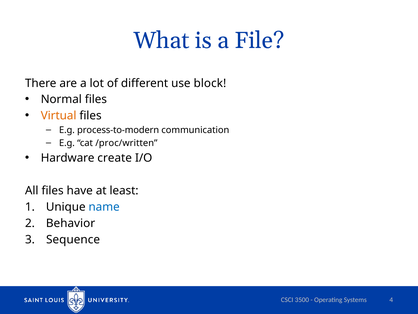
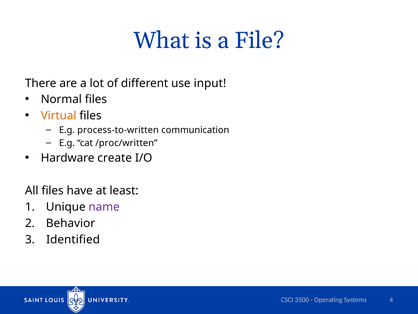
block: block -> input (210, 83)
process-to-modern: process-to-modern -> process-to-written (118, 130)
name colour: blue -> purple (104, 207)
Sequence: Sequence -> Identified (73, 239)
